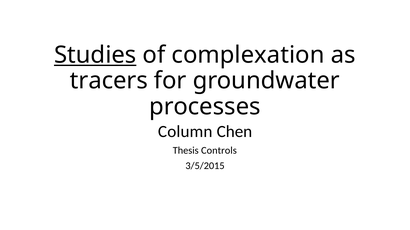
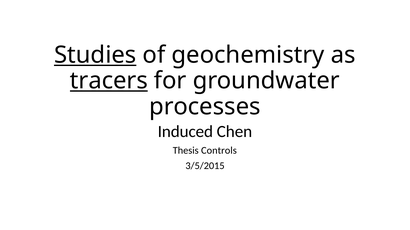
complexation: complexation -> geochemistry (248, 55)
tracers underline: none -> present (109, 81)
Column: Column -> Induced (185, 132)
